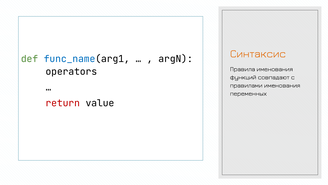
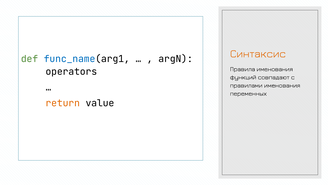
return colour: red -> orange (63, 103)
